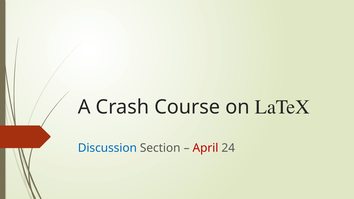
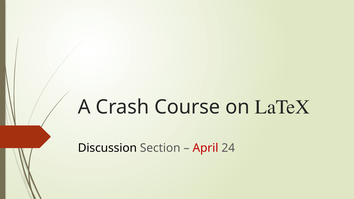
Discussion colour: blue -> black (107, 148)
